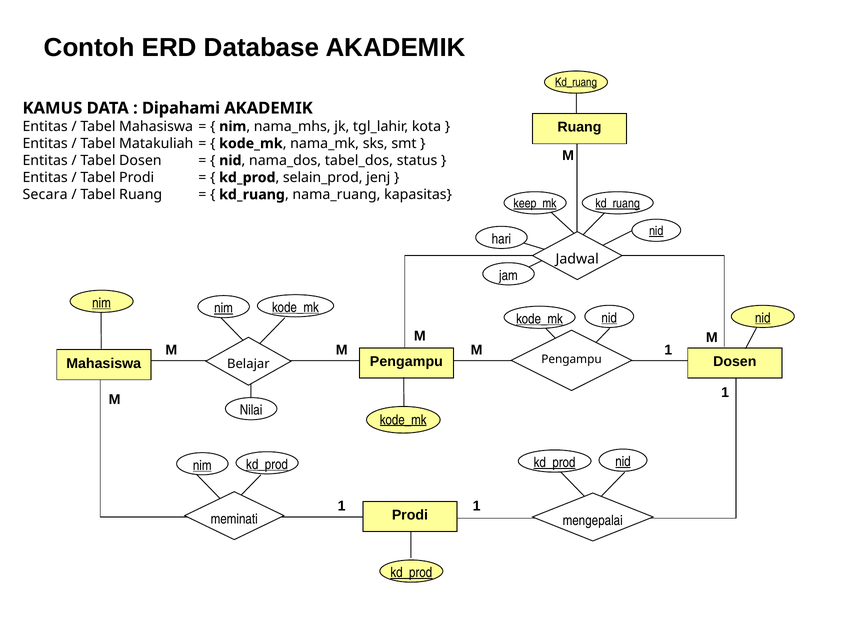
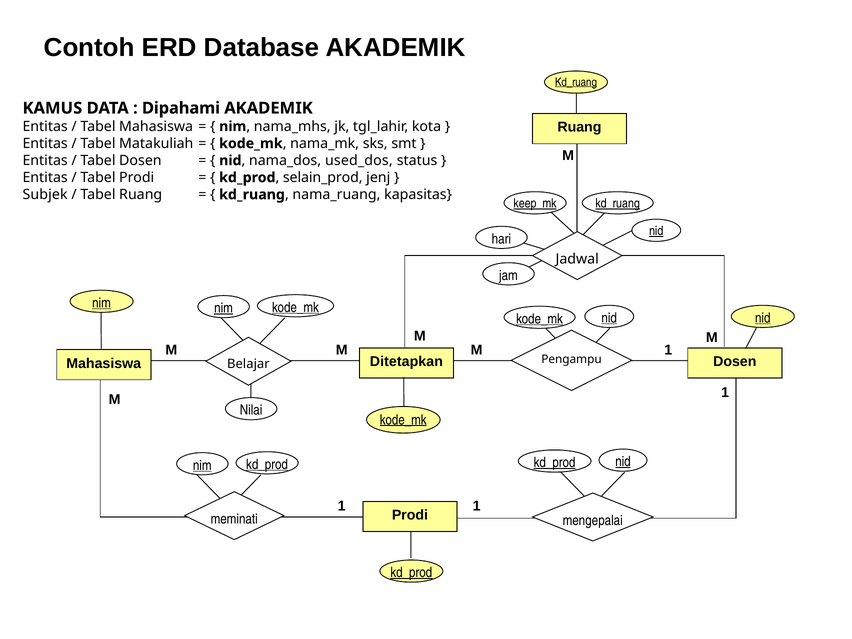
tabel_dos: tabel_dos -> used_dos (359, 161)
Secara: Secara -> Subjek (45, 195)
Mahasiswa Pengampu: Pengampu -> Ditetapkan (406, 362)
